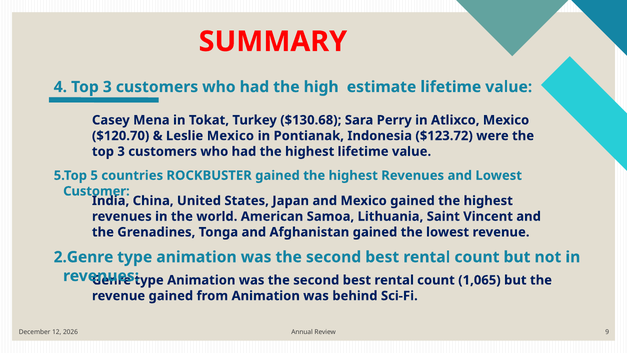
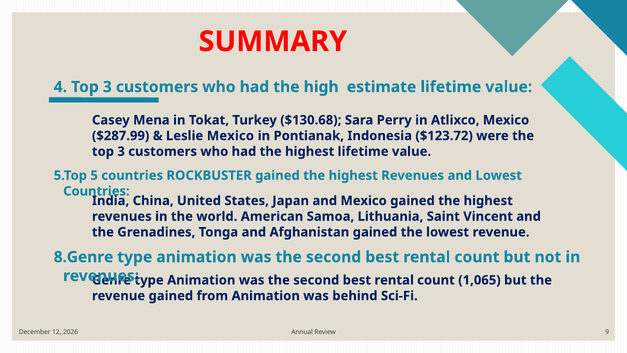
$120.70: $120.70 -> $287.99 (121, 136)
Customer: Customer -> Countries (96, 191)
2.Genre: 2.Genre -> 8.Genre (84, 257)
